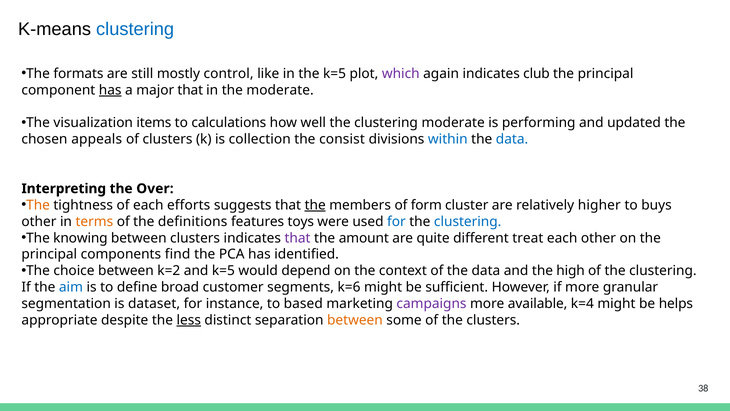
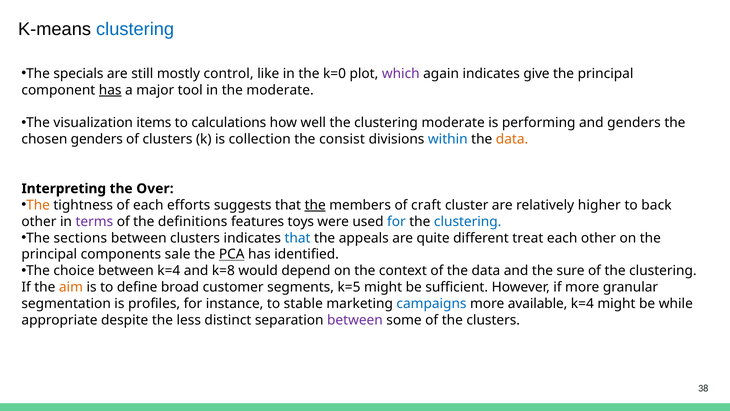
formats: formats -> specials (78, 74)
the k=5: k=5 -> k=0 (335, 74)
club: club -> give (536, 74)
major that: that -> tool (190, 90)
and updated: updated -> genders (634, 123)
chosen appeals: appeals -> genders (97, 139)
data colour: blue -> orange (512, 139)
form: form -> craft (426, 205)
buys: buys -> back (656, 205)
terms colour: orange -> purple (94, 221)
knowing: knowing -> sections (80, 238)
that colour: purple -> blue (298, 238)
amount: amount -> appeals (364, 238)
find: find -> sale (178, 254)
PCA underline: none -> present (232, 254)
between k=2: k=2 -> k=4 (169, 271)
and k=5: k=5 -> k=8 (223, 271)
high: high -> sure (571, 271)
aim colour: blue -> orange (71, 287)
k=6: k=6 -> k=5 (349, 287)
dataset: dataset -> profiles (154, 303)
based: based -> stable (303, 303)
campaigns colour: purple -> blue (432, 303)
helps: helps -> while (676, 303)
less underline: present -> none (189, 320)
between colour: orange -> purple (355, 320)
